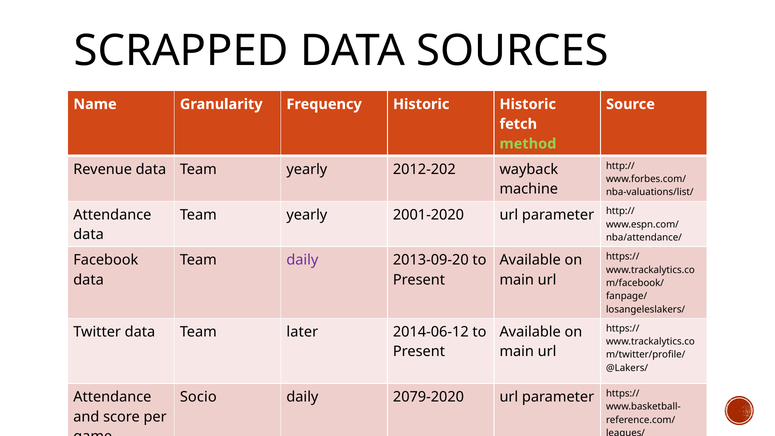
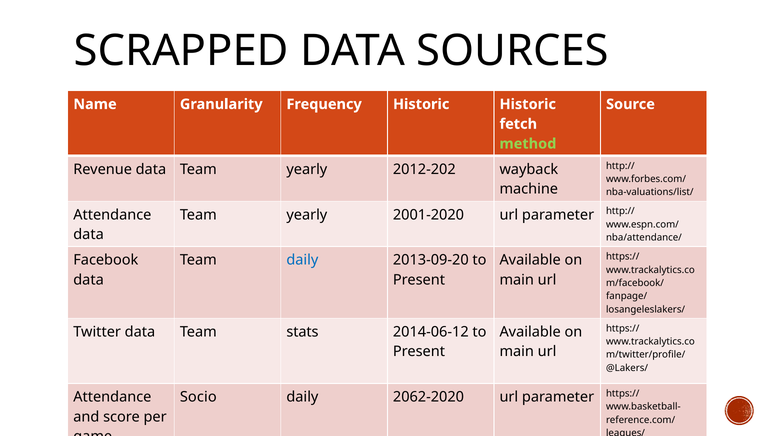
daily colour: purple -> blue (302, 260)
later: later -> stats (302, 332)
2079-2020: 2079-2020 -> 2062-2020 (428, 397)
